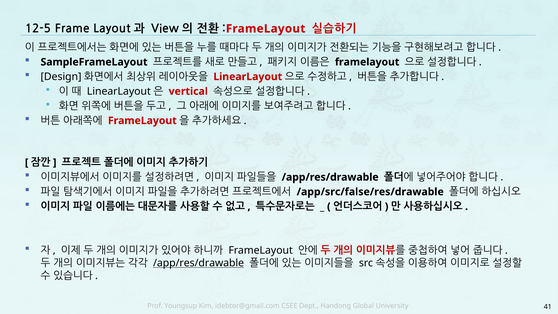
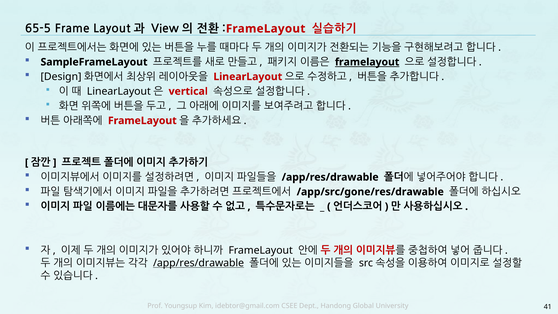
12-5: 12-5 -> 65-5 (38, 29)
framelayout underline: none -> present (367, 62)
/app/src/false/res/drawable: /app/src/false/res/drawable -> /app/src/gone/res/drawable (370, 192)
